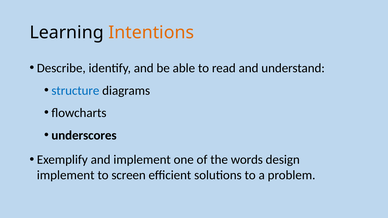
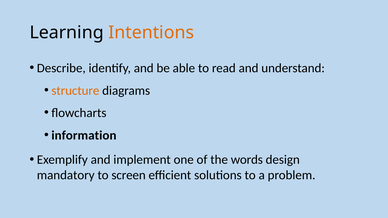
structure colour: blue -> orange (75, 91)
underscores: underscores -> information (84, 135)
implement: implement -> mandatory (66, 175)
